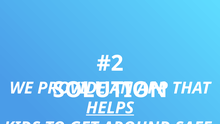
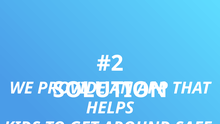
HELPS underline: present -> none (110, 108)
